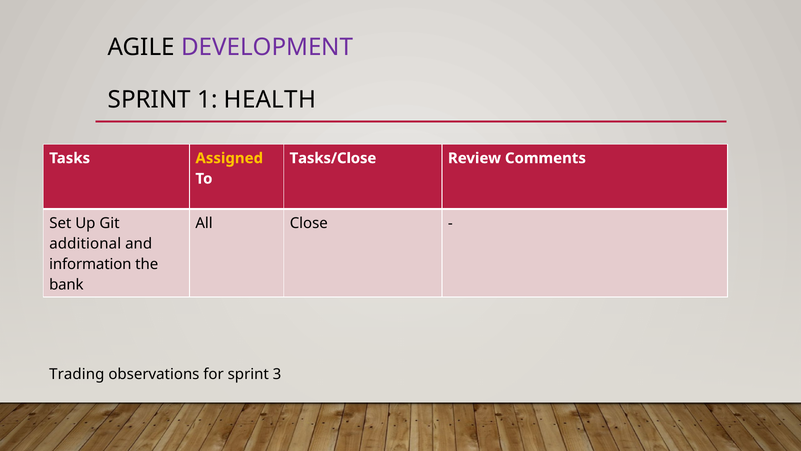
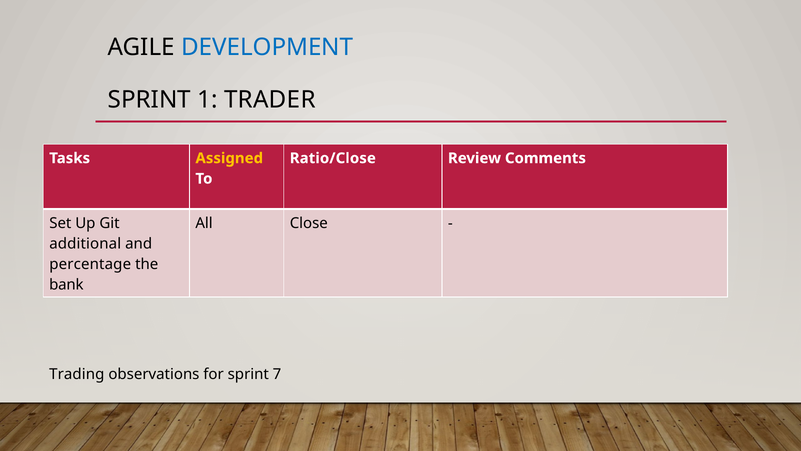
DEVELOPMENT colour: purple -> blue (267, 47)
HEALTH: HEALTH -> TRADER (270, 100)
Tasks/Close: Tasks/Close -> Ratio/Close (333, 158)
information: information -> percentage (90, 264)
3: 3 -> 7 (277, 374)
